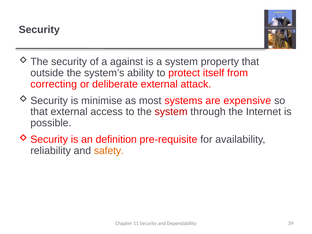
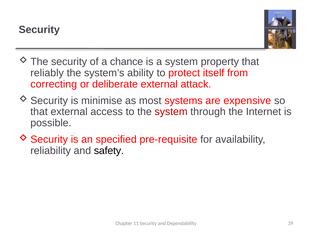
against: against -> chance (127, 62)
outside: outside -> reliably (47, 73)
definition: definition -> specified (116, 139)
safety colour: orange -> black (109, 151)
